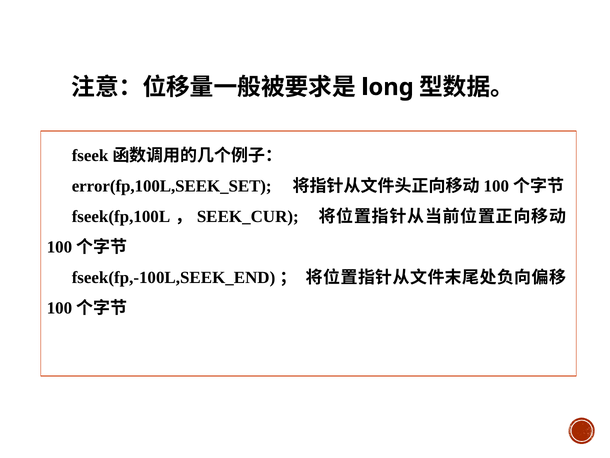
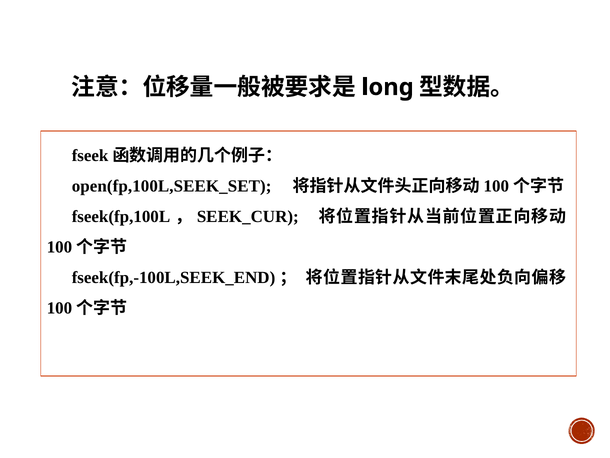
error(fp,100L,SEEK_SET: error(fp,100L,SEEK_SET -> open(fp,100L,SEEK_SET (172, 186)
